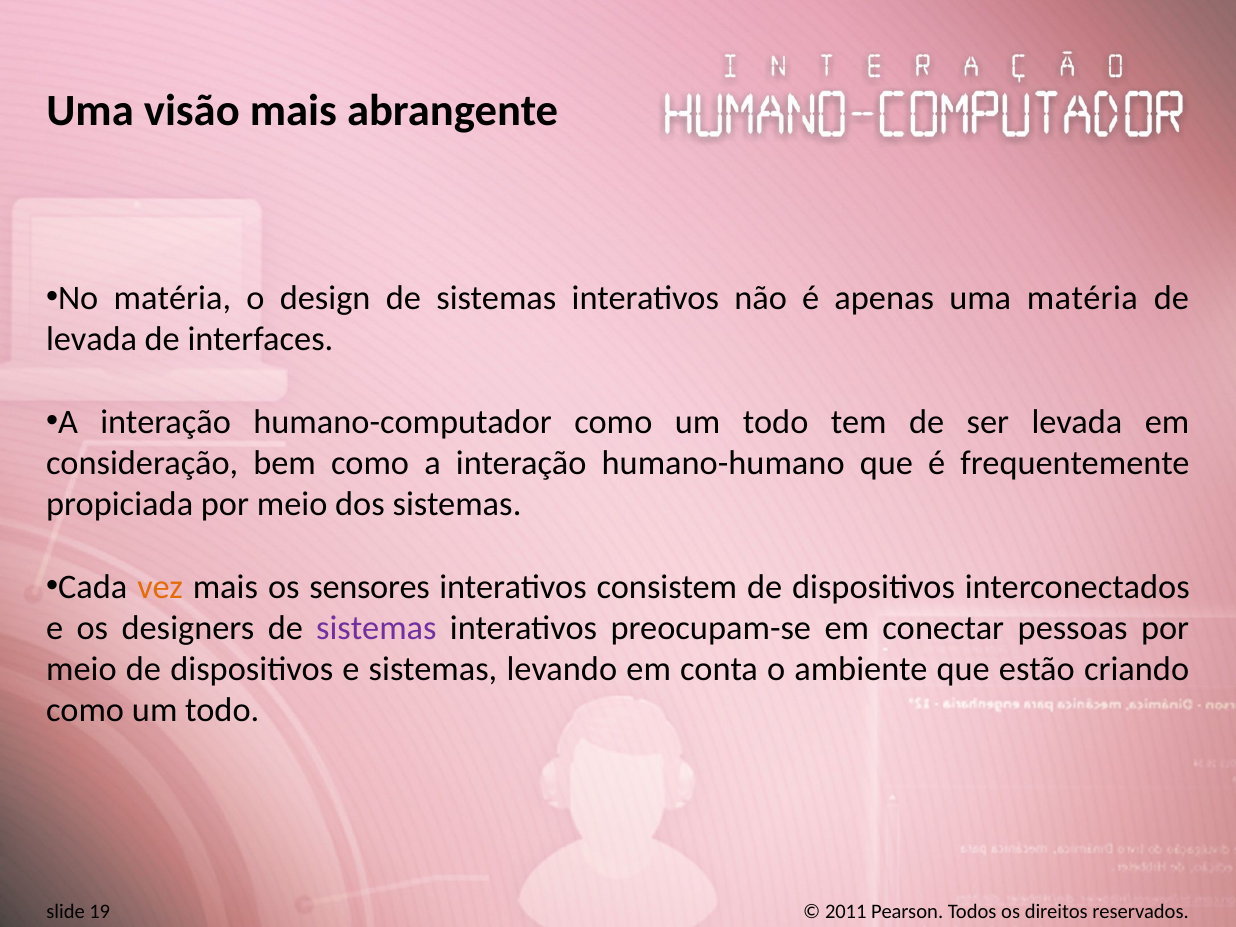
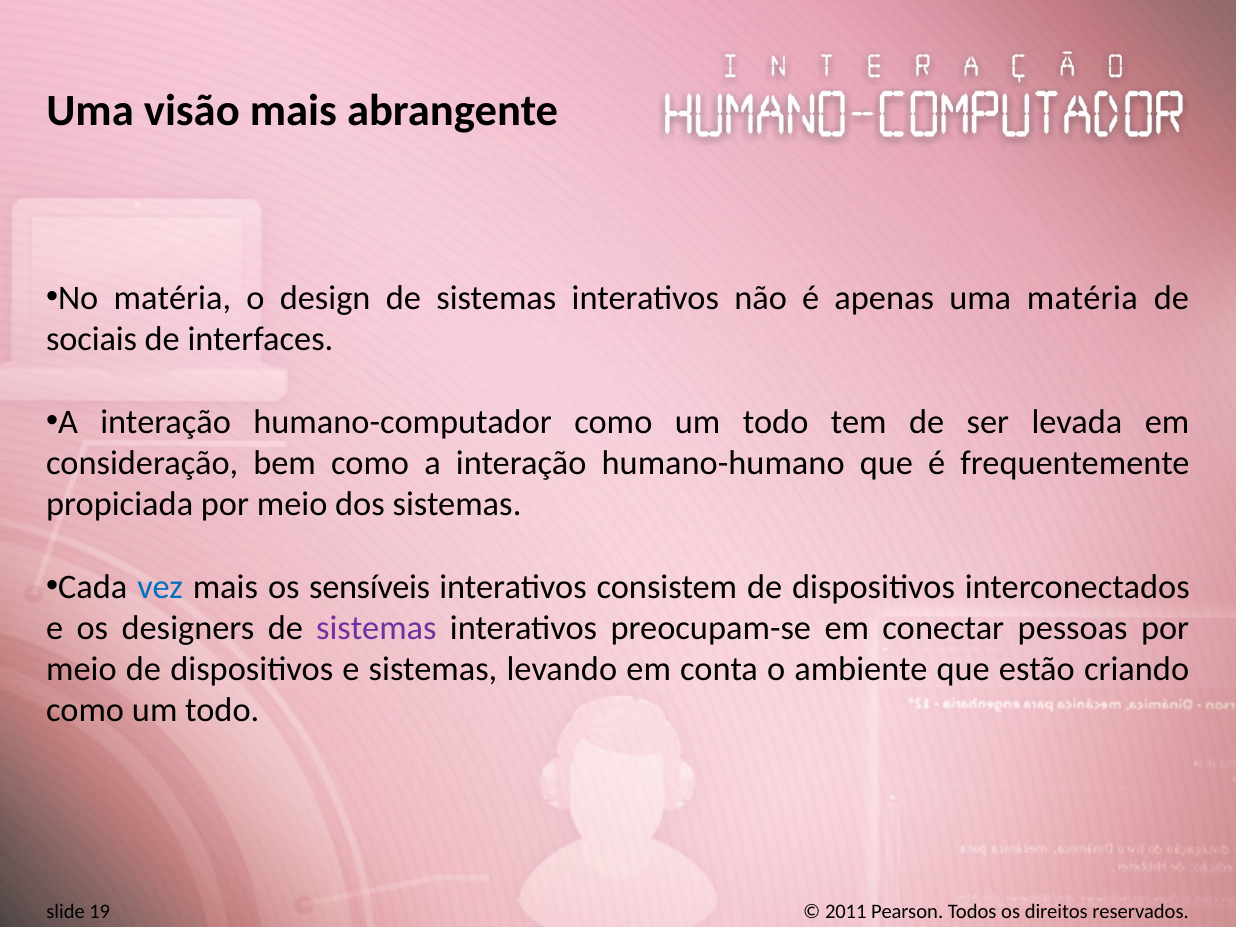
levada: levada -> sociais (92, 339)
vez colour: orange -> blue (160, 587)
sensores: sensores -> sensíveis (370, 587)
